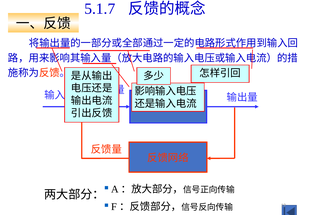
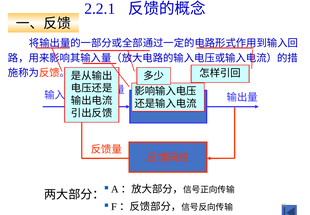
5.1.7: 5.1.7 -> 2.2.1 (100, 9)
